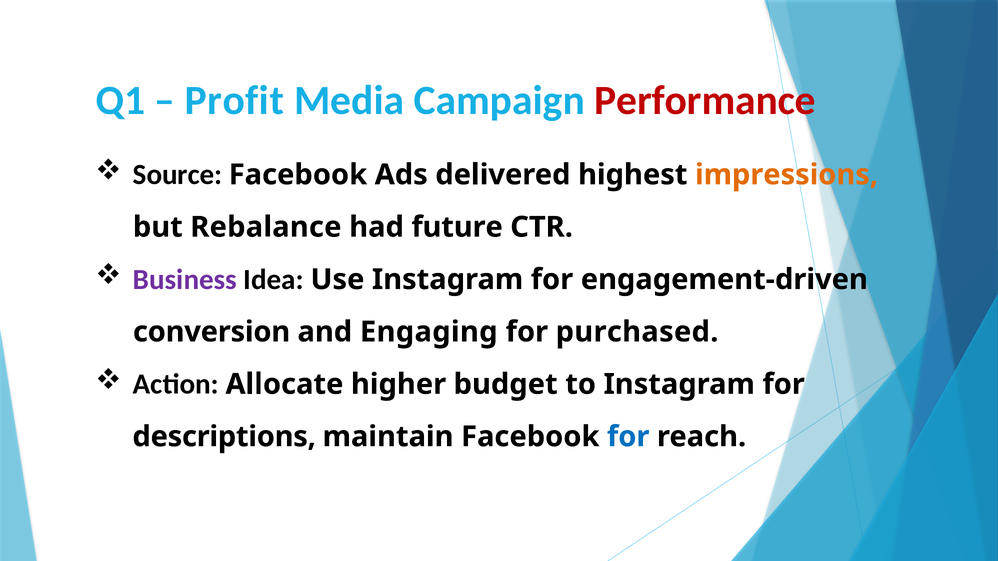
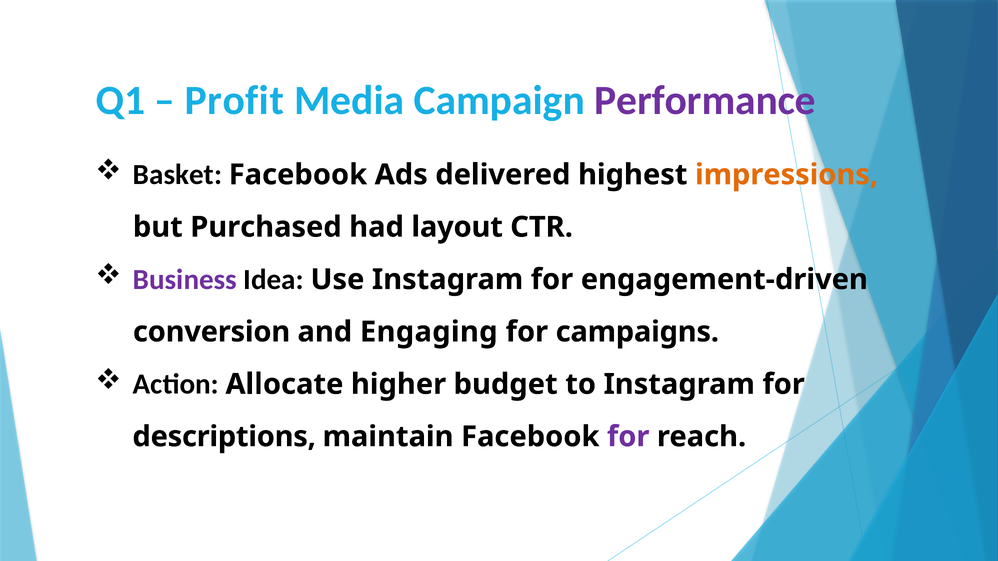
Performance colour: red -> purple (705, 101)
Source: Source -> Basket (177, 175)
Rebalance: Rebalance -> Purchased (266, 227)
future: future -> layout (457, 227)
purchased: purchased -> campaigns (637, 332)
for colour: blue -> purple (628, 437)
